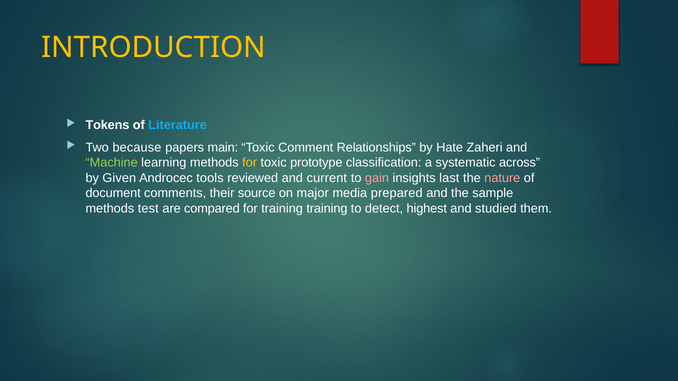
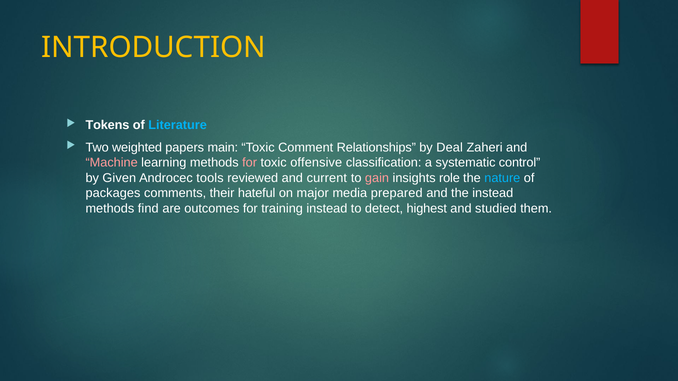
because: because -> weighted (137, 148)
Hate: Hate -> Deal (450, 148)
Machine colour: light green -> pink (112, 163)
for colour: yellow -> pink (250, 163)
prototype: prototype -> offensive (316, 163)
across: across -> control (520, 163)
last: last -> role (449, 178)
nature colour: pink -> light blue (502, 178)
document: document -> packages (113, 193)
source: source -> hateful (257, 193)
the sample: sample -> instead (493, 193)
test: test -> find (148, 209)
compared: compared -> outcomes (212, 209)
training training: training -> instead (327, 209)
